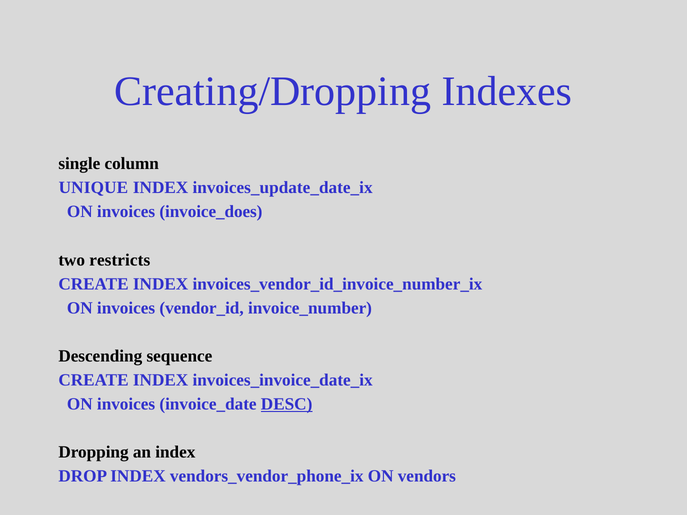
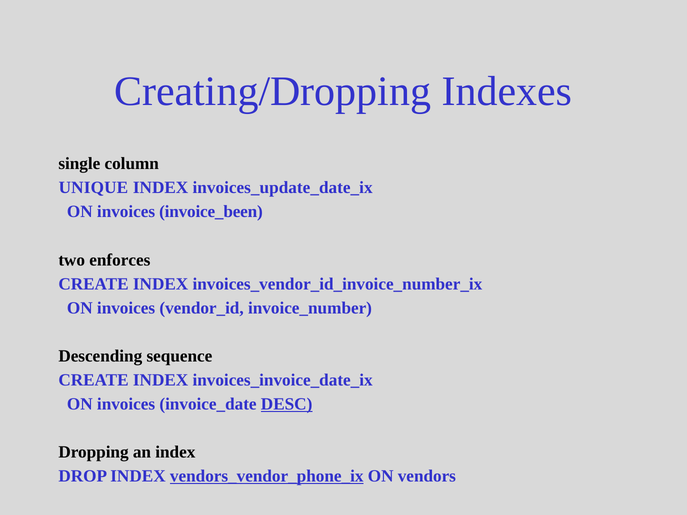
invoice_does: invoice_does -> invoice_been (211, 212)
restricts: restricts -> enforces (120, 260)
vendors_vendor_phone_ix underline: none -> present (267, 476)
